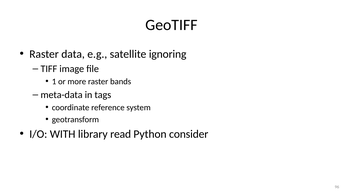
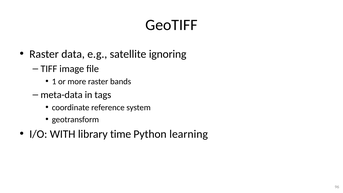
read: read -> time (121, 134)
consider: consider -> learning (189, 134)
